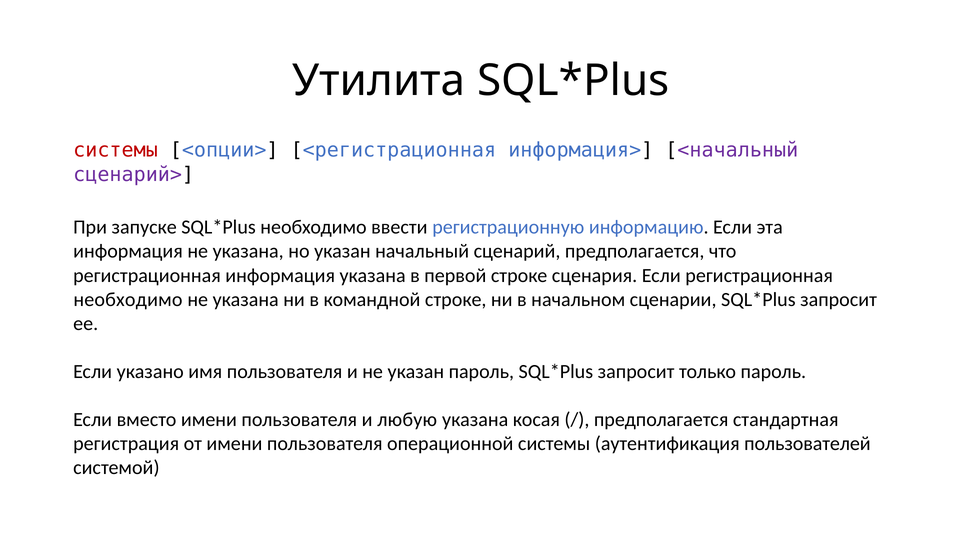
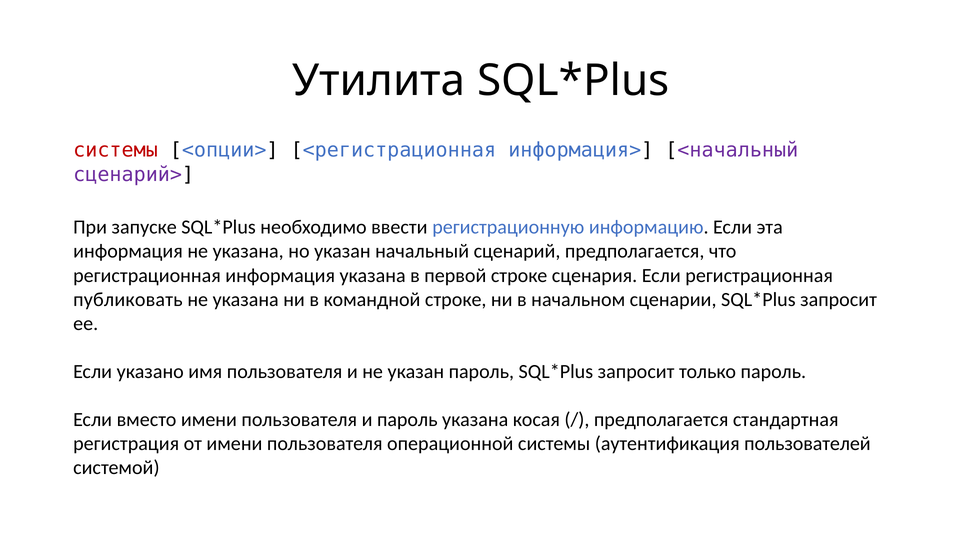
необходимо: необходимо -> публиковать (128, 300)
и любую: любую -> пароль (407, 420)
